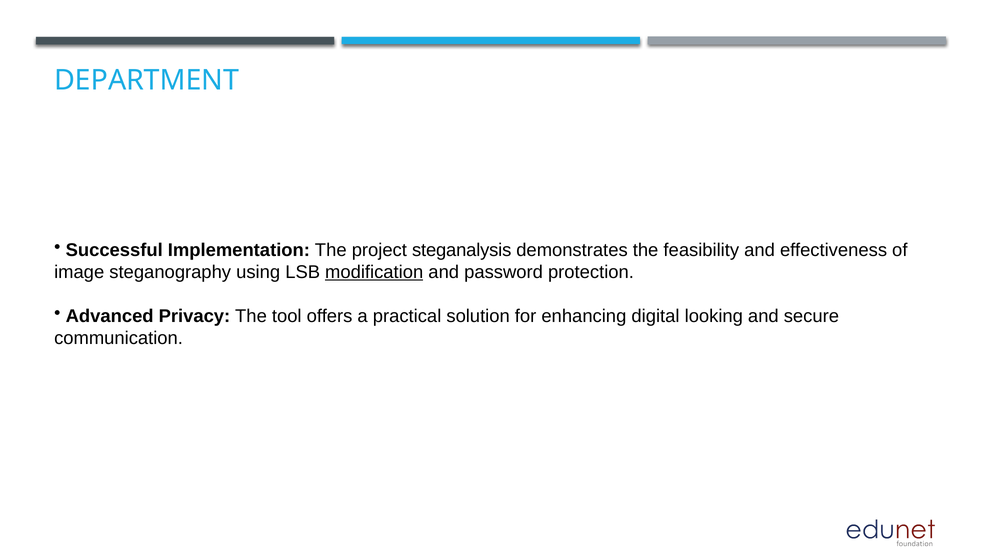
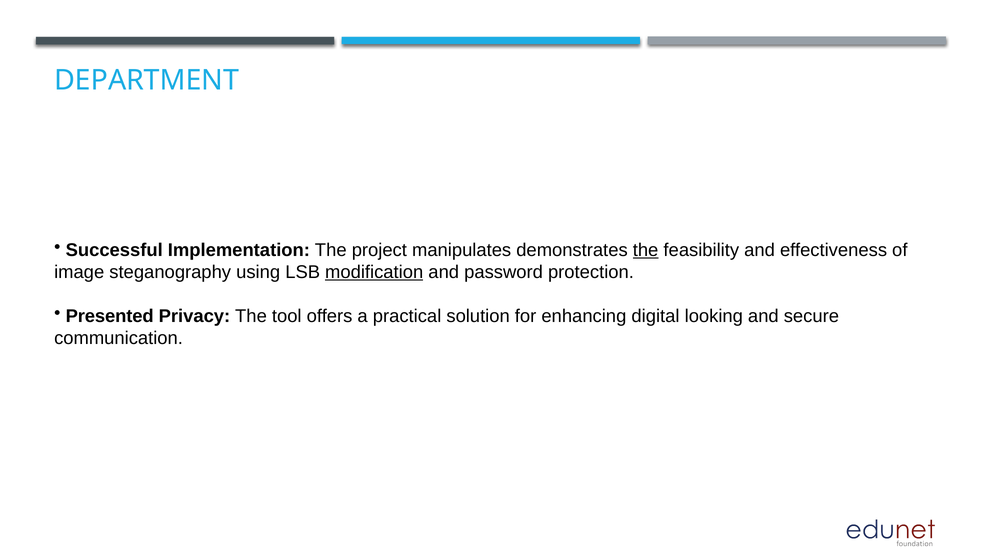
steganalysis: steganalysis -> manipulates (462, 250)
the underline: none -> present (646, 250)
Advanced: Advanced -> Presented (110, 316)
